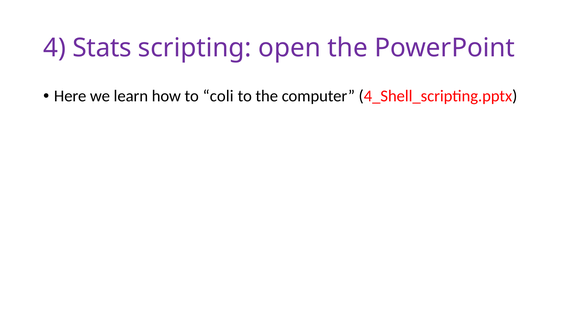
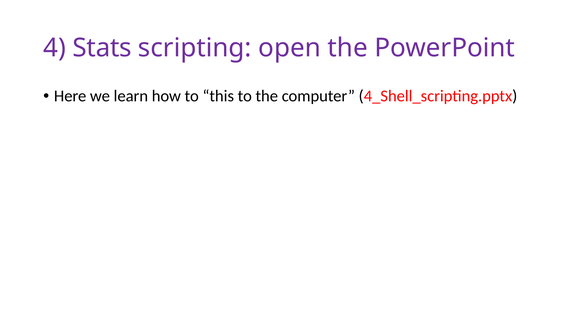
coli: coli -> this (218, 96)
